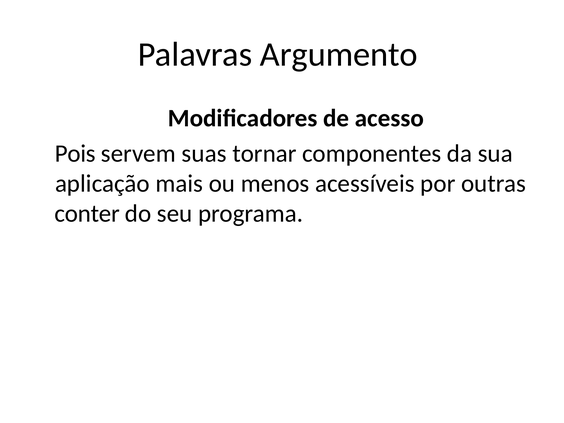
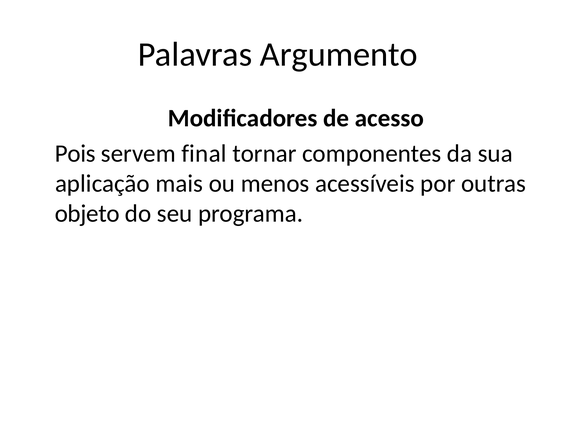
suas: suas -> final (204, 153)
conter: conter -> objeto (87, 214)
